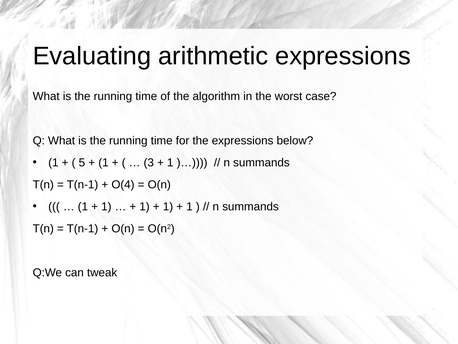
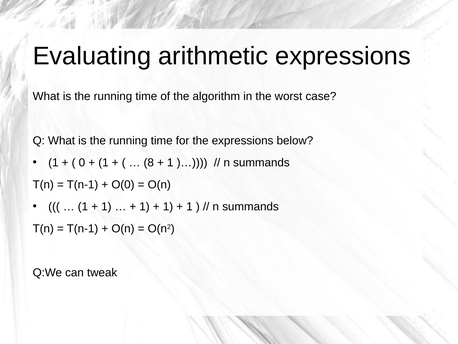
5: 5 -> 0 (82, 162)
3: 3 -> 8 (149, 162)
O(4: O(4 -> O(0 (123, 184)
